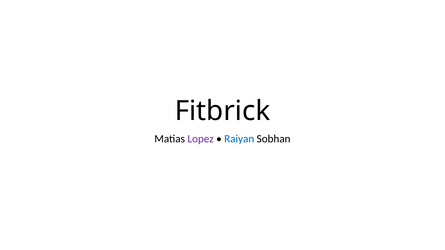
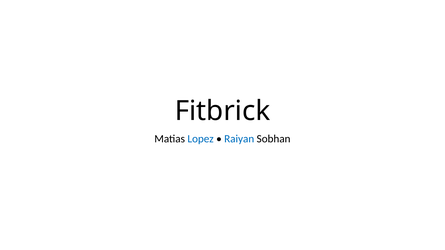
Lopez colour: purple -> blue (201, 139)
